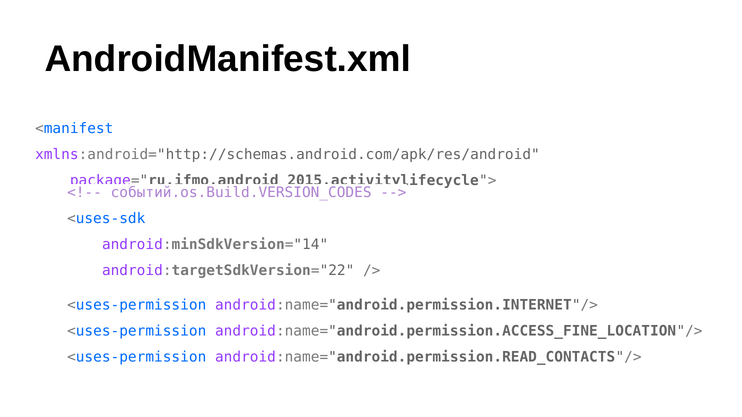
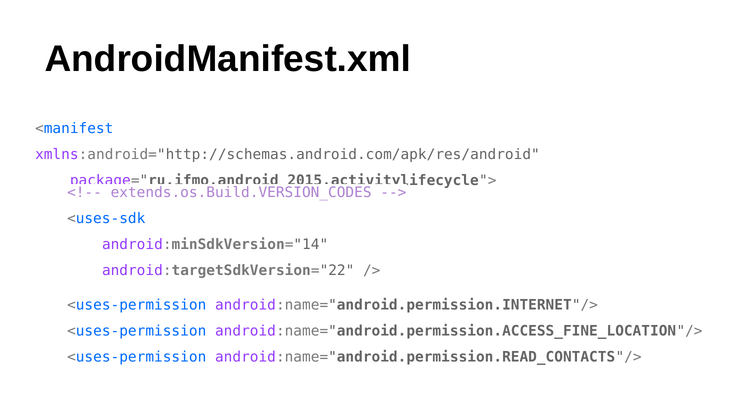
событий.os.Build.VERSION_CODES: событий.os.Build.VERSION_CODES -> extends.os.Build.VERSION_CODES (241, 193)
